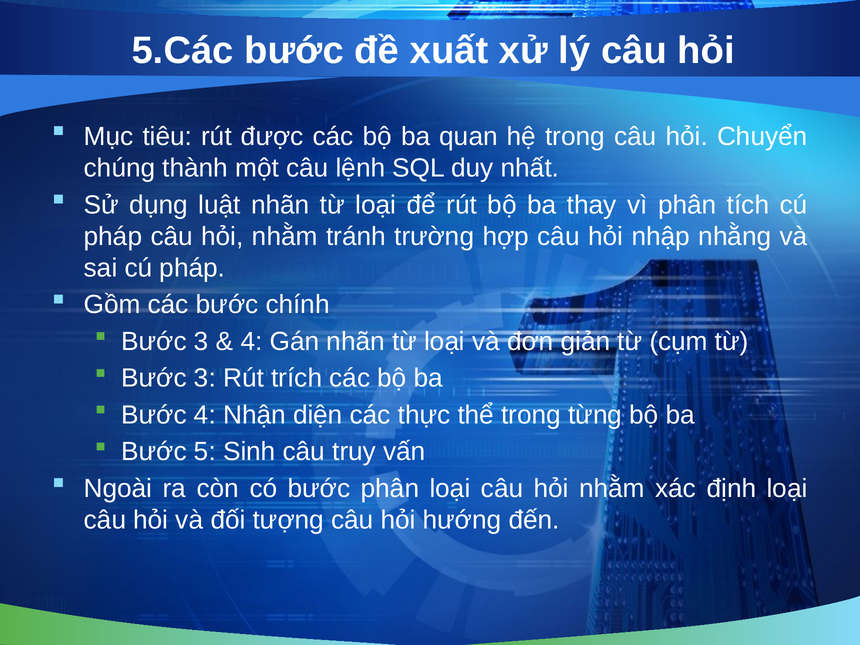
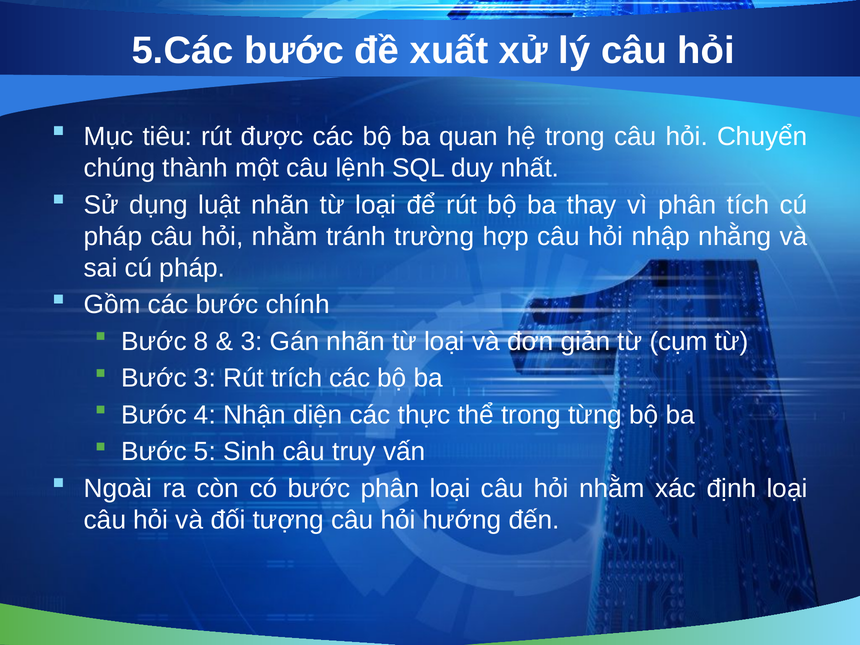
3: 3 -> 8 (201, 341)
4: 4 -> 3 (252, 341)
